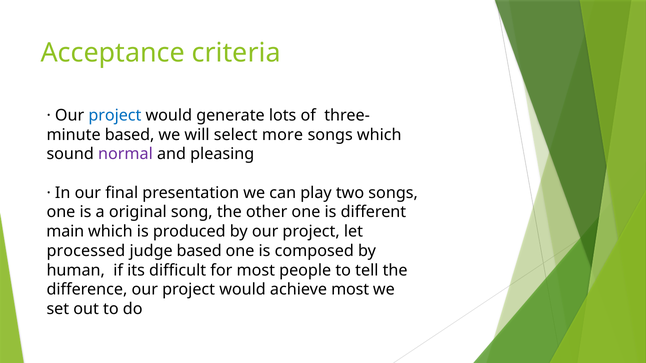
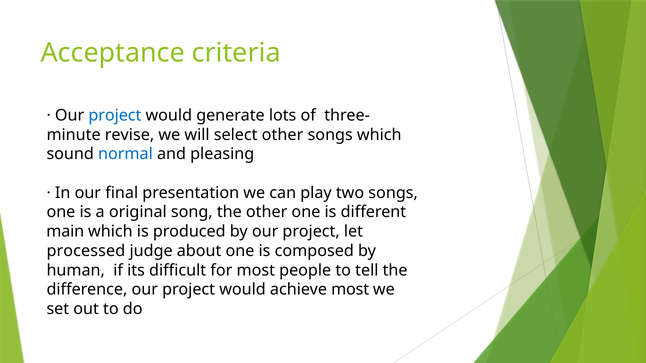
based: based -> revise (130, 135)
select more: more -> other (283, 135)
normal colour: purple -> blue (125, 154)
judge based: based -> about (199, 251)
